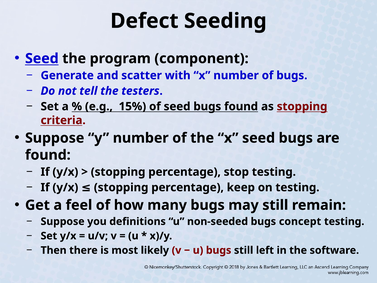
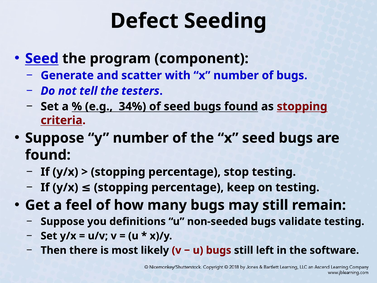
15%: 15% -> 34% (132, 106)
concept: concept -> validate (300, 221)
